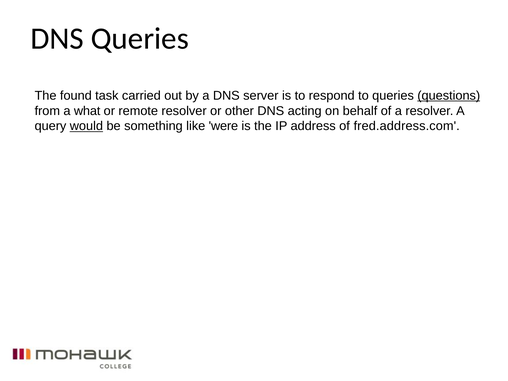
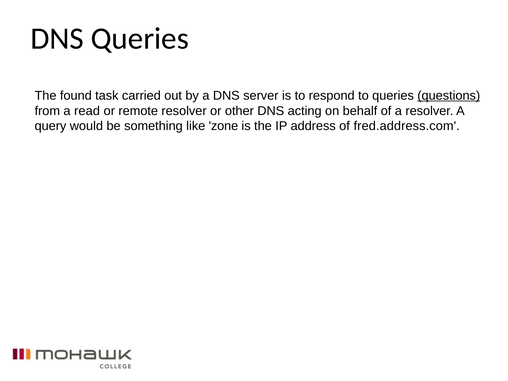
what: what -> read (87, 111)
would underline: present -> none (86, 126)
were: were -> zone (223, 126)
